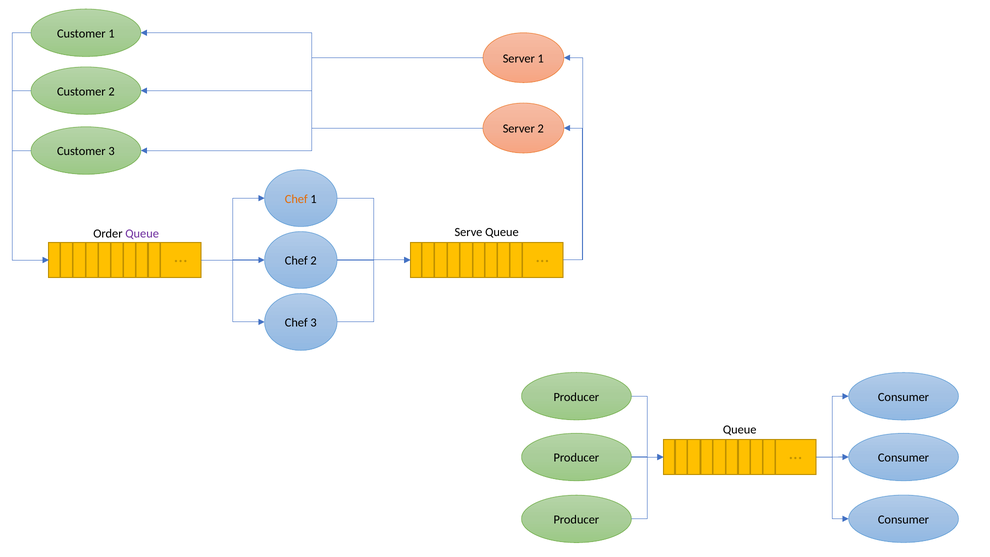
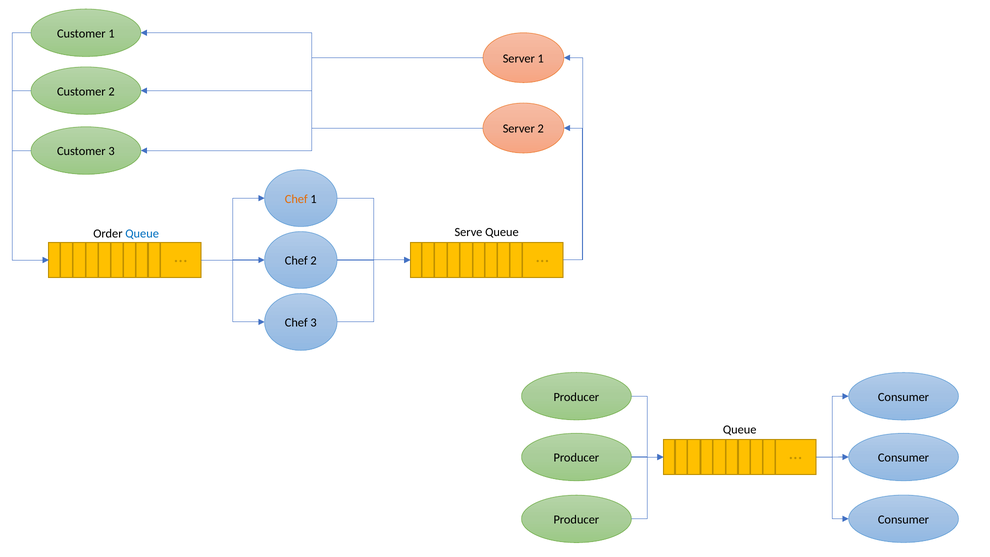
Queue colour: purple -> blue (142, 233)
